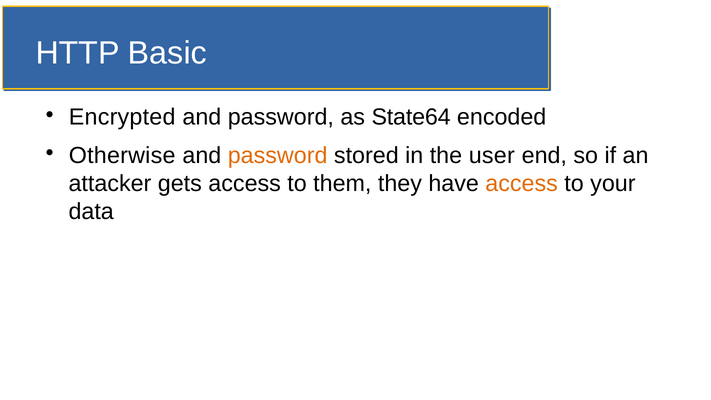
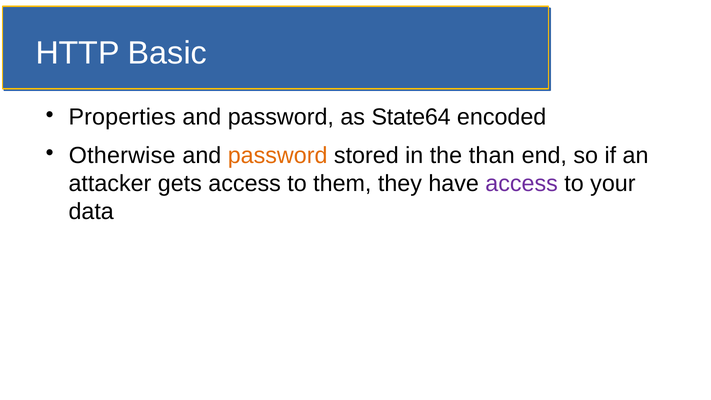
Encrypted: Encrypted -> Properties (122, 117)
user: user -> than (492, 156)
access colour: orange -> purple (522, 184)
